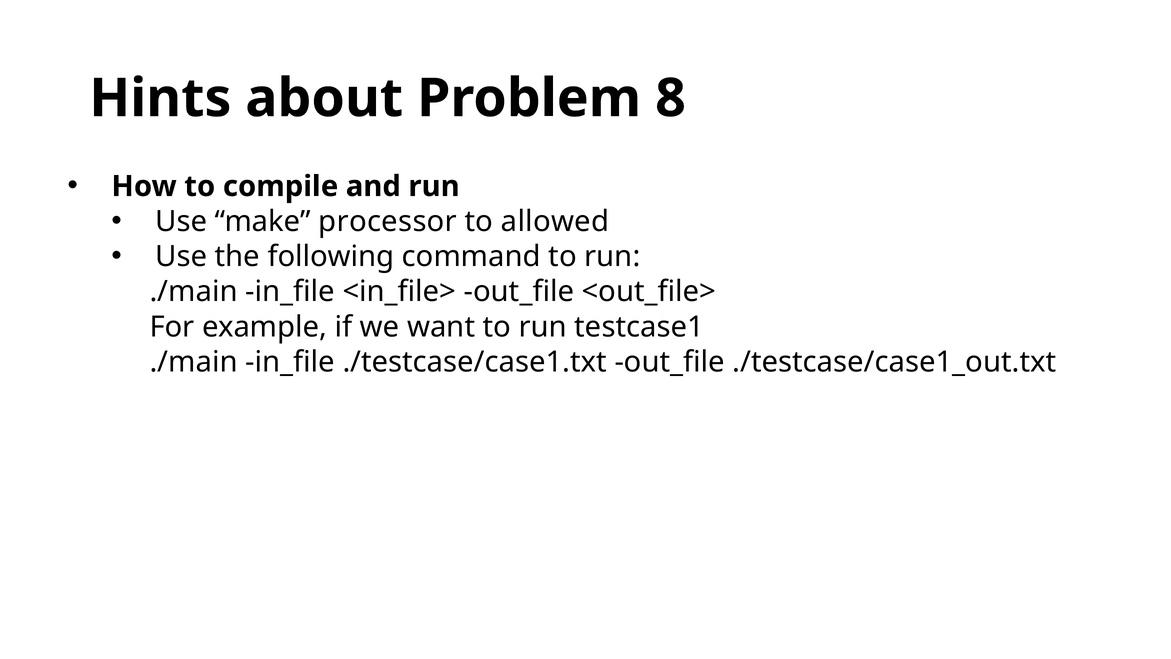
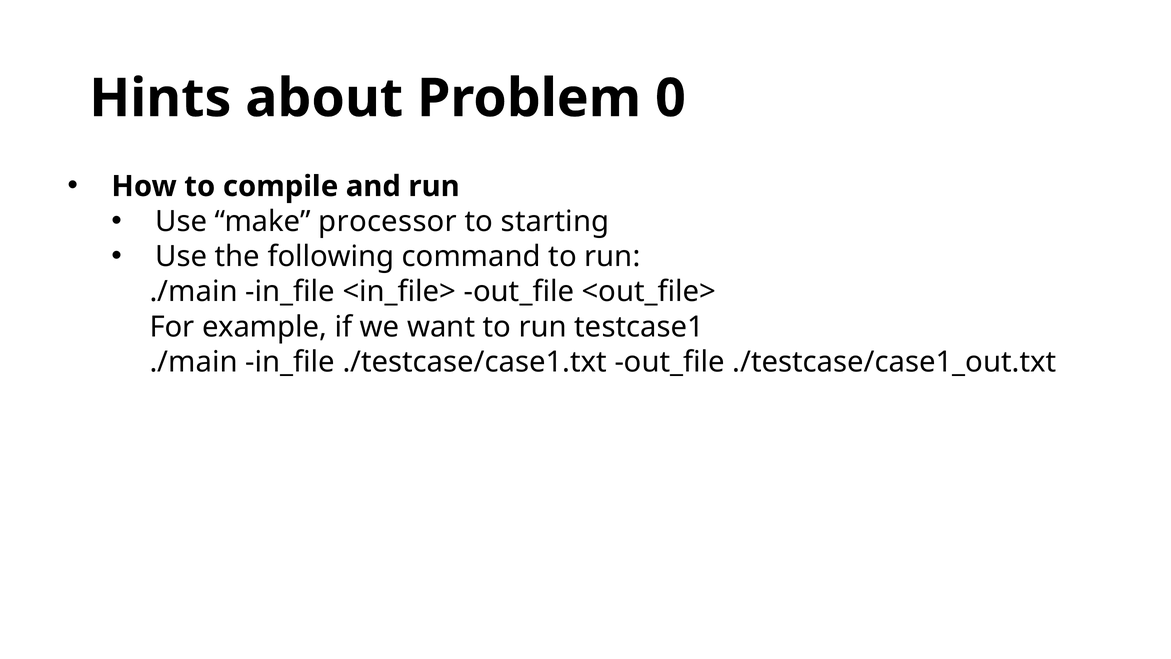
8: 8 -> 0 (671, 98)
allowed: allowed -> starting (555, 221)
